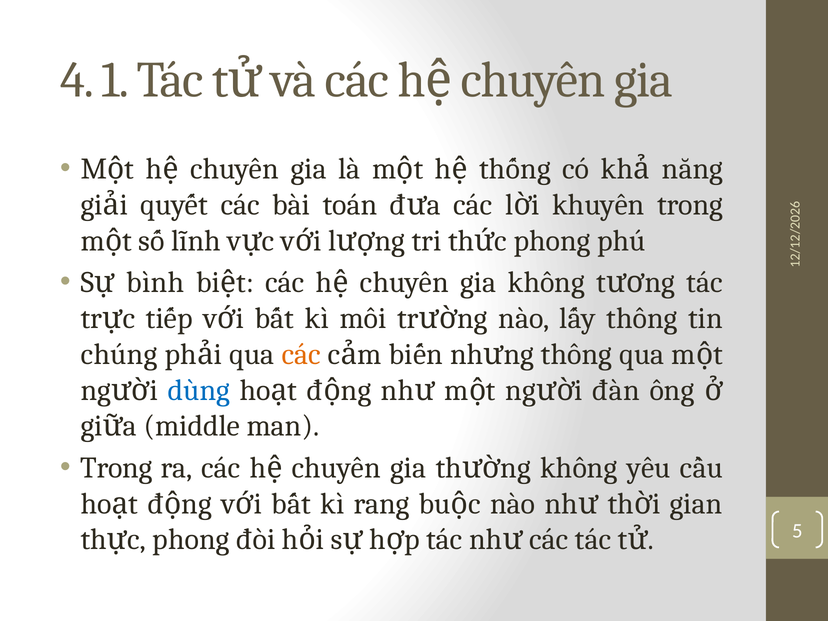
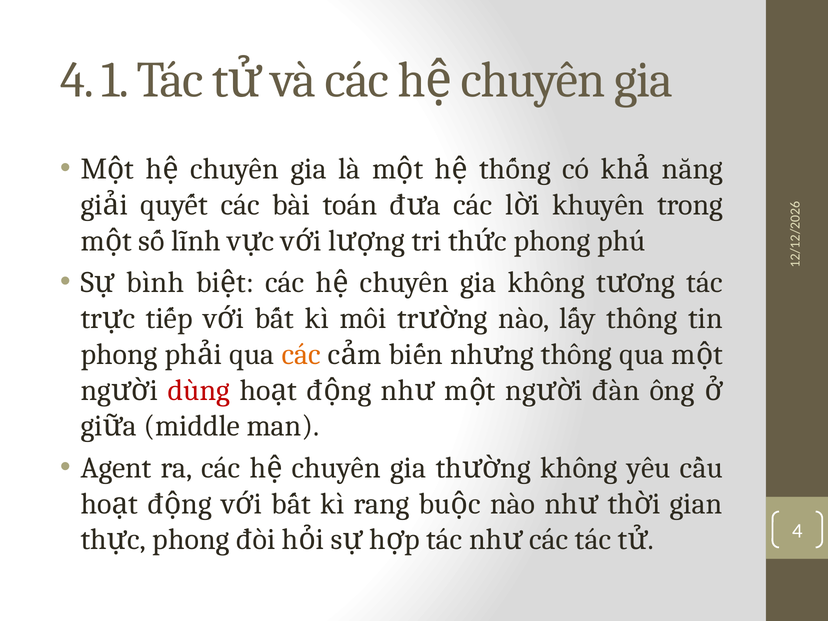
chúng: chúng -> phong (119, 354)
dùng colour: blue -> red (199, 390)
Trong: Trong -> Agent (116, 468)
5: 5 -> 4 (797, 531)
